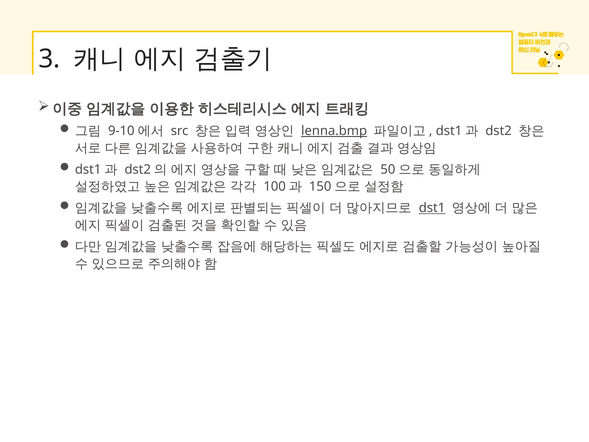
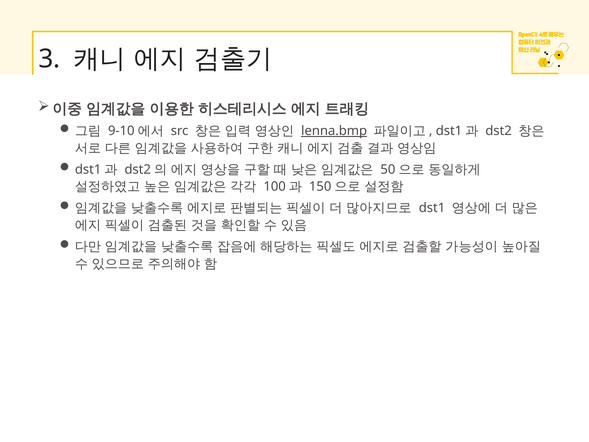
dst1 underline: present -> none (432, 208)
